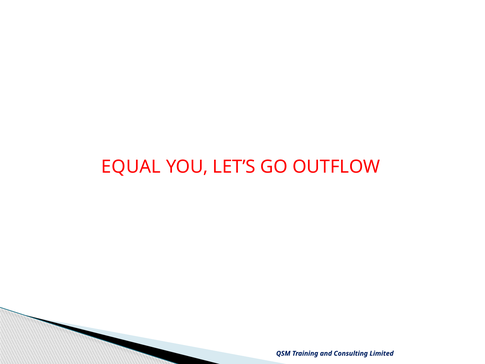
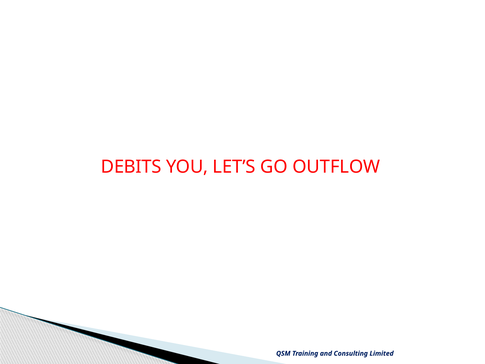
EQUAL: EQUAL -> DEBITS (131, 167)
